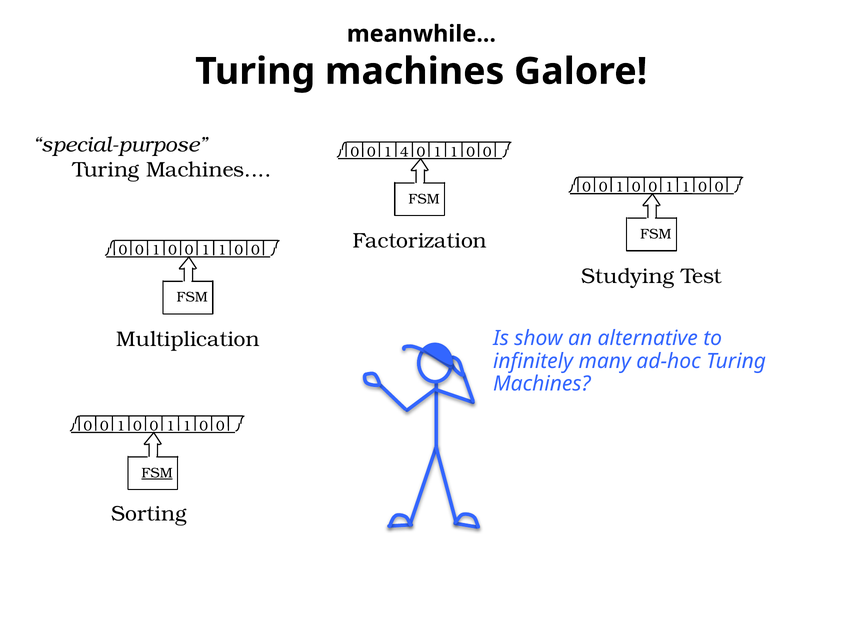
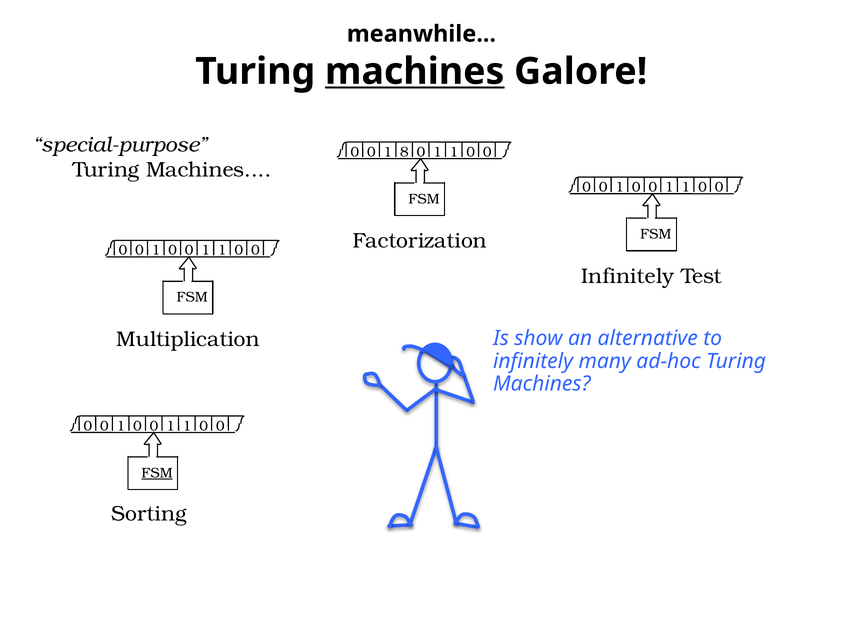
machines underline: none -> present (415, 71)
4: 4 -> 8 (404, 152)
Studying: Studying -> Infinitely (628, 276)
